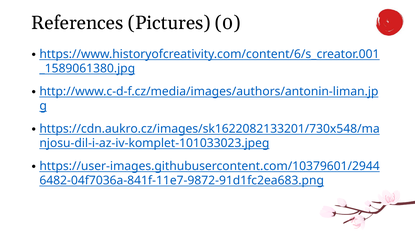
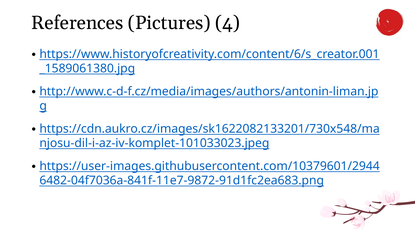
0: 0 -> 4 (228, 23)
